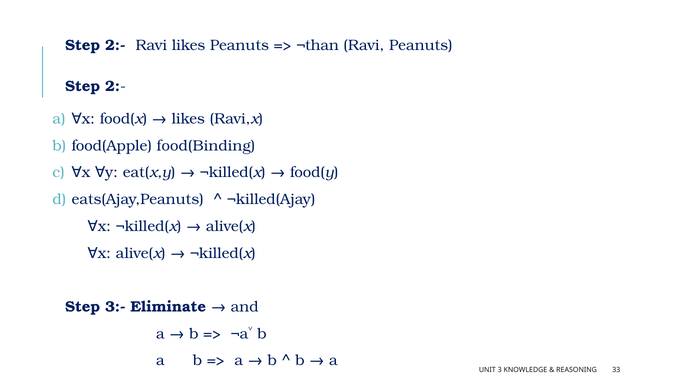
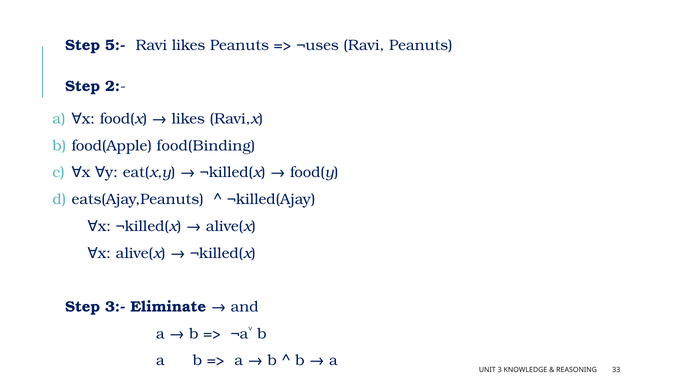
2:-: 2:- -> 5:- (115, 45)
¬than: ¬than -> ¬uses (318, 45)
